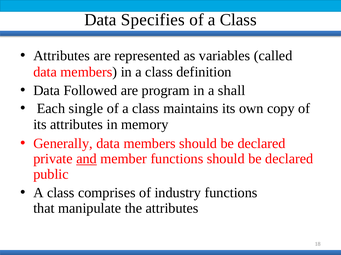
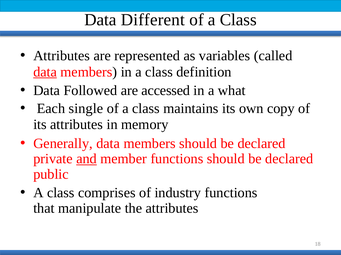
Specifies: Specifies -> Different (153, 20)
data underline: none -> present (45, 72)
program: program -> accessed (166, 91)
shall: shall -> what (232, 91)
